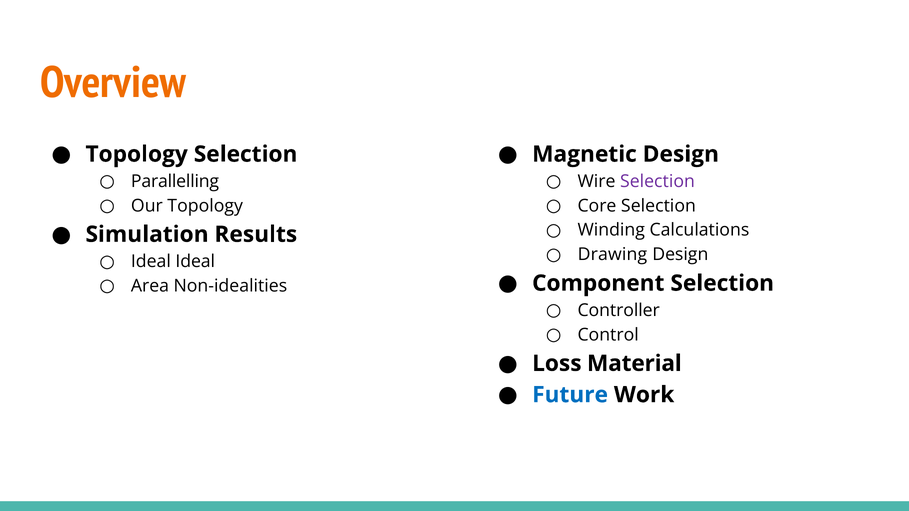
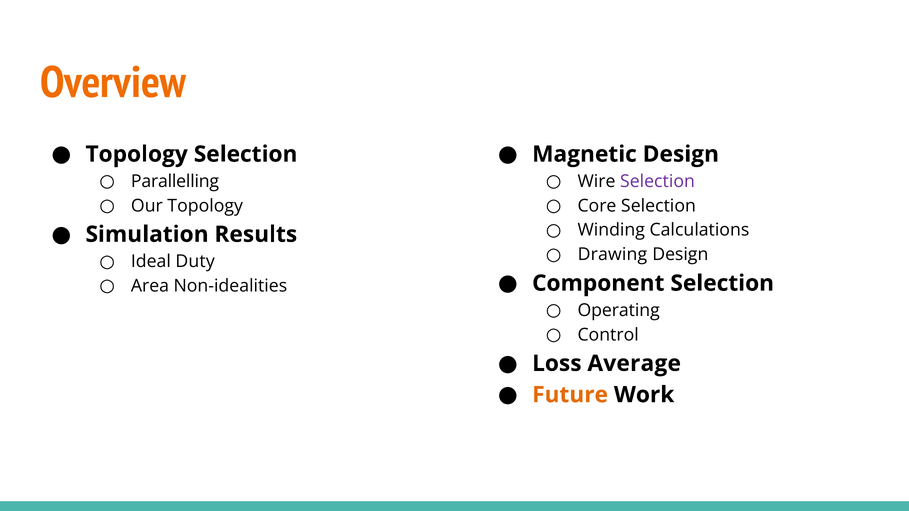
Ideal Ideal: Ideal -> Duty (195, 262)
Controller: Controller -> Operating (619, 311)
Material: Material -> Average (634, 364)
Future colour: blue -> orange (570, 395)
